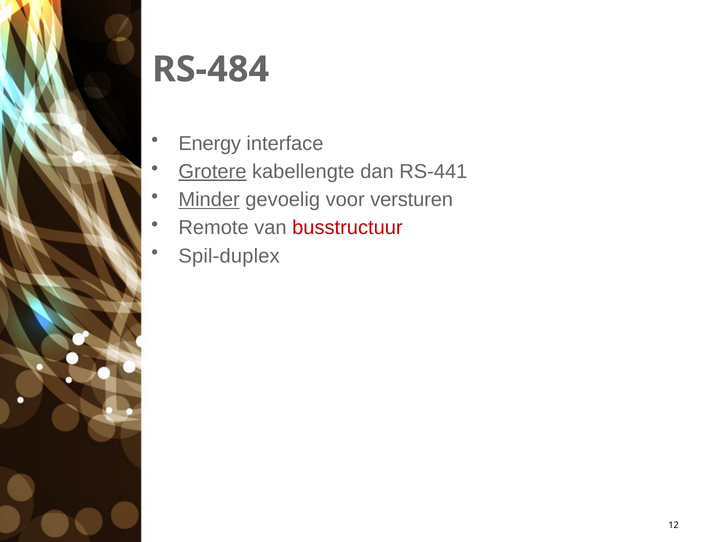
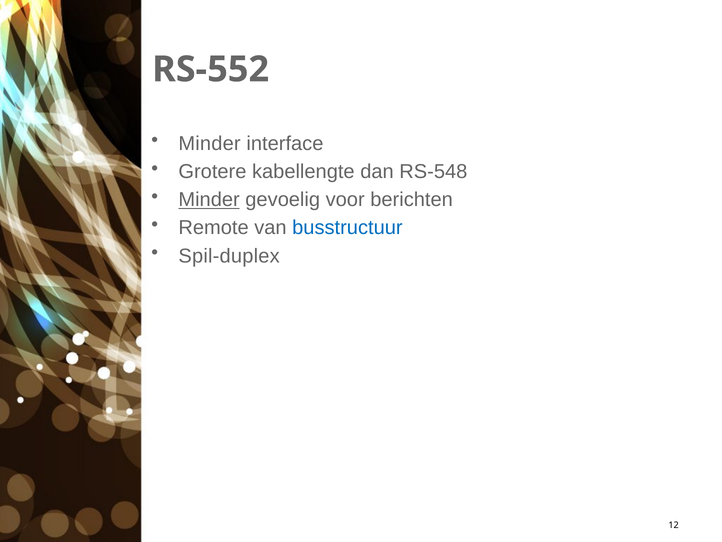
RS-484: RS-484 -> RS-552 (211, 69)
Energy: Energy -> Minder (210, 143)
Grotere underline: present -> none (212, 171)
RS-441: RS-441 -> RS-548 (433, 171)
versturen: versturen -> berichten (412, 200)
busstructuur colour: red -> blue (347, 228)
